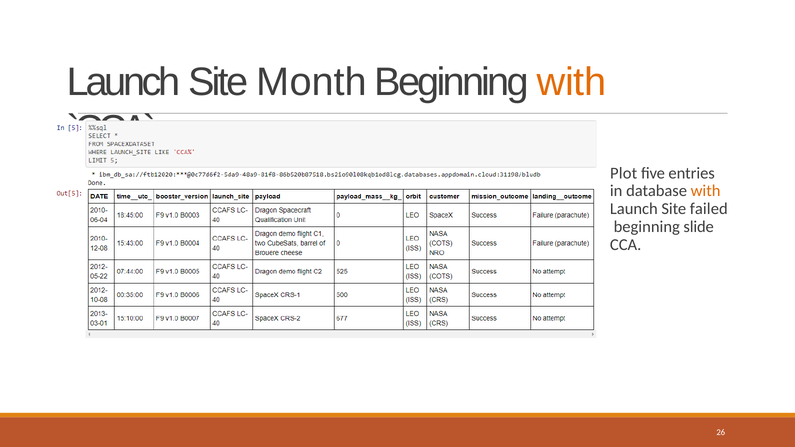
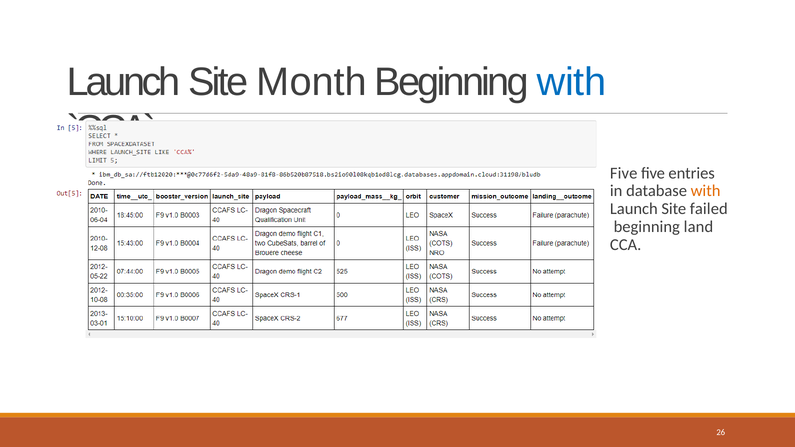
with colour: orange -> blue (571, 82)
Plot: Plot -> Five (624, 173)
slide: slide -> land (699, 227)
